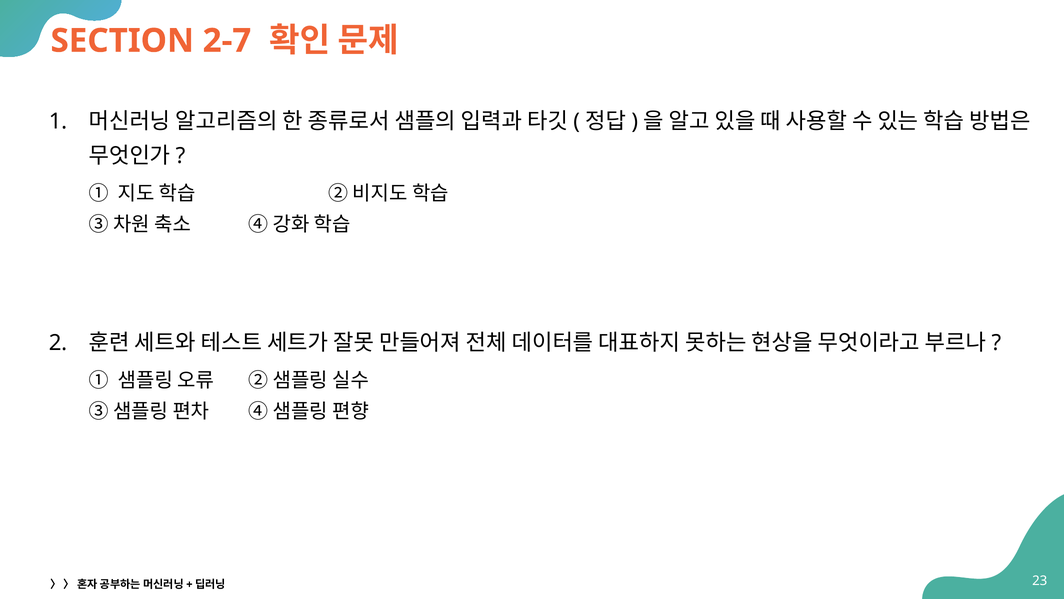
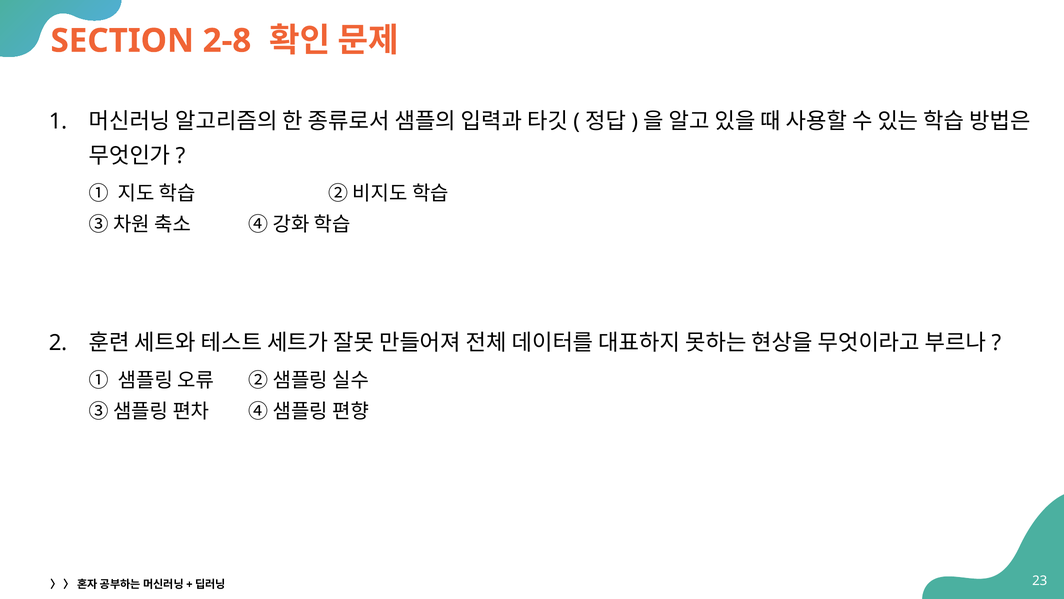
2-7: 2-7 -> 2-8 (227, 41)
